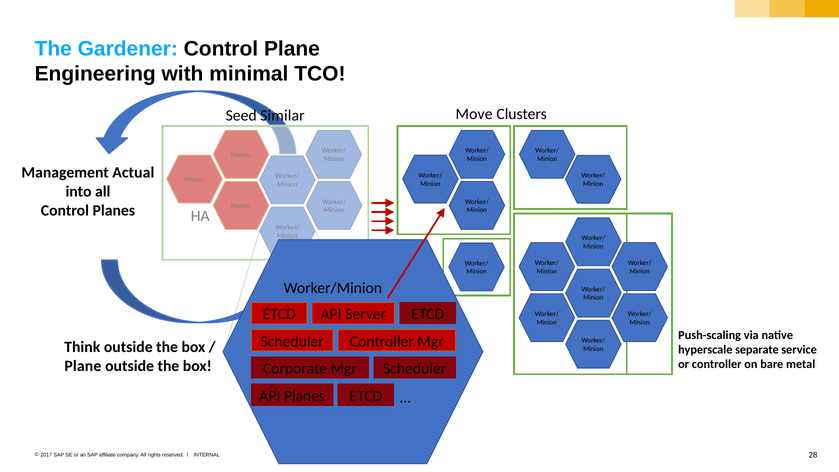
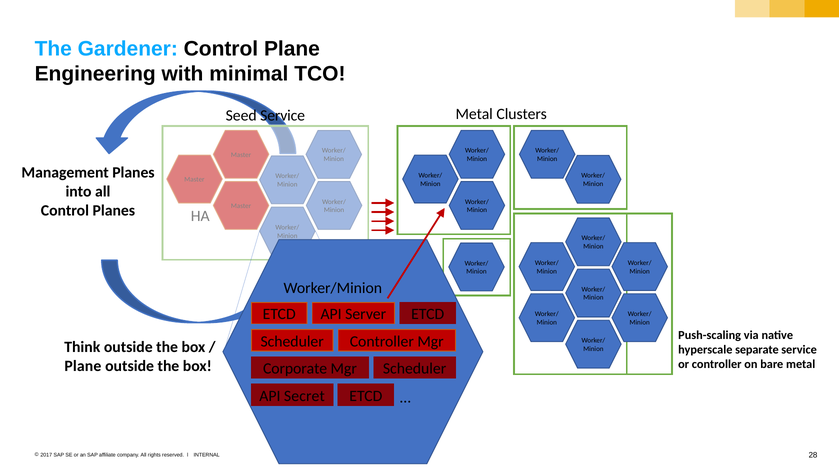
Move: Move -> Metal (474, 114)
Seed Similar: Similar -> Service (283, 116)
Management Actual: Actual -> Planes (133, 173)
API Planes: Planes -> Secret (304, 396)
